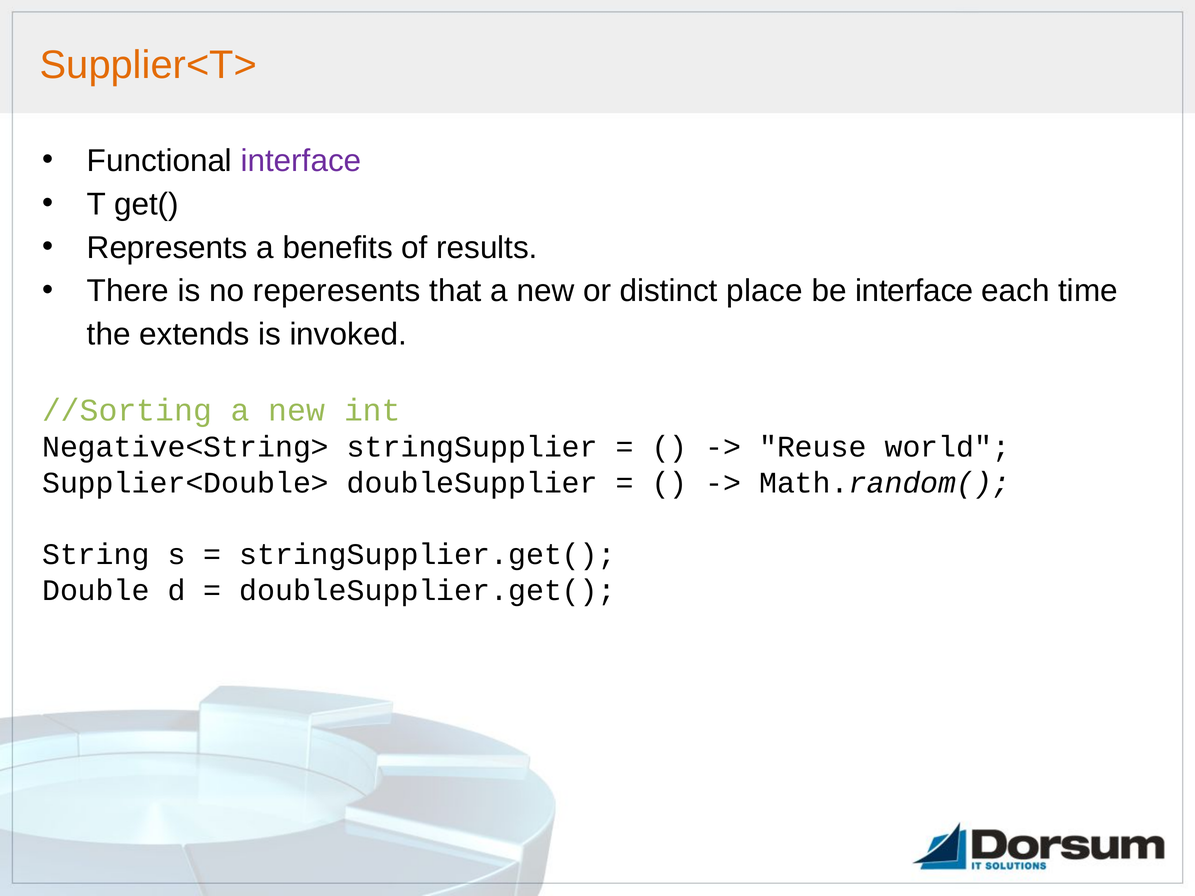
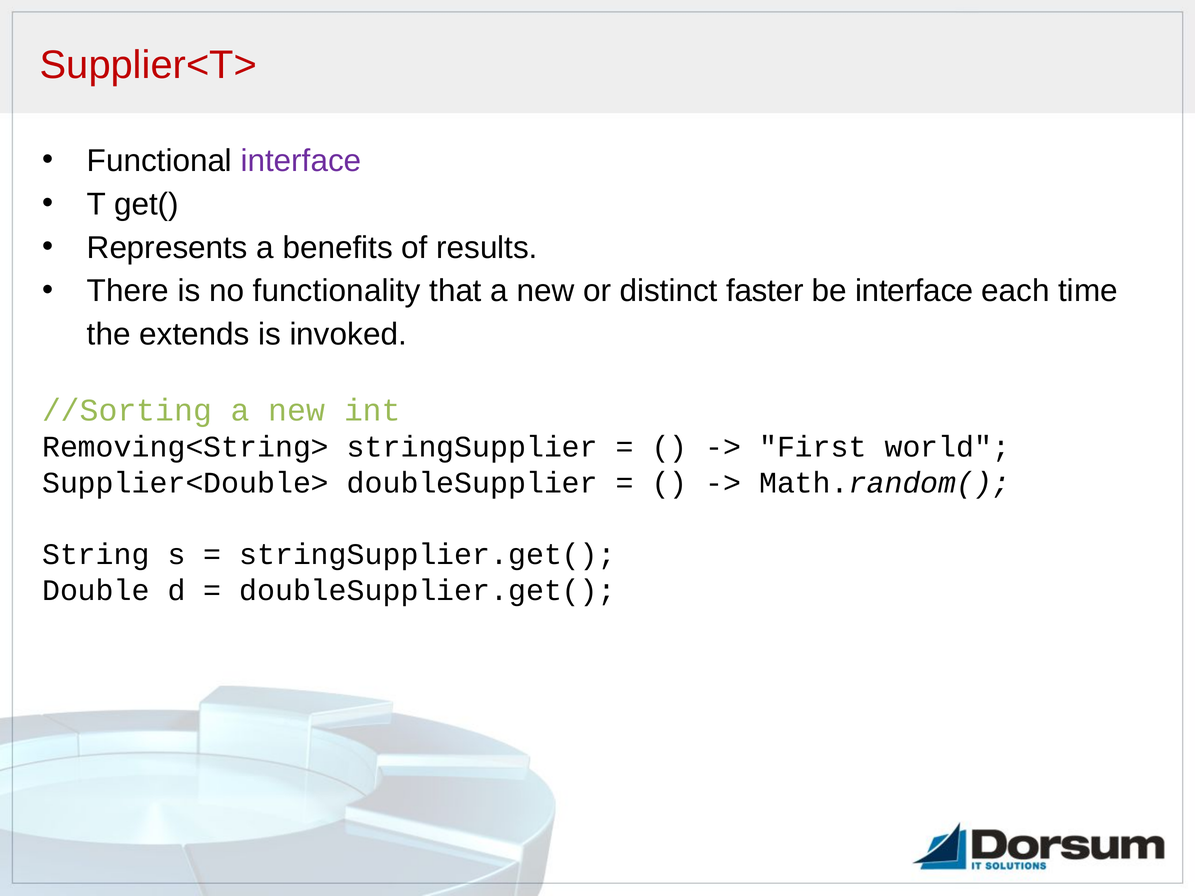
Supplier<T> colour: orange -> red (148, 65)
reperesents: reperesents -> functionality (337, 291)
place: place -> faster (765, 291)
Negative<String>: Negative<String> -> Removing<String> (186, 447)
Reuse: Reuse -> First (813, 447)
